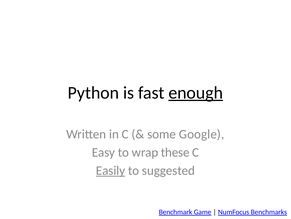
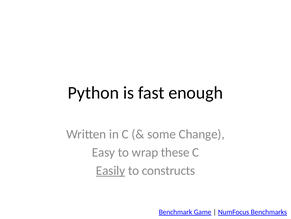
enough underline: present -> none (196, 92)
Google: Google -> Change (202, 134)
suggested: suggested -> constructs (169, 170)
